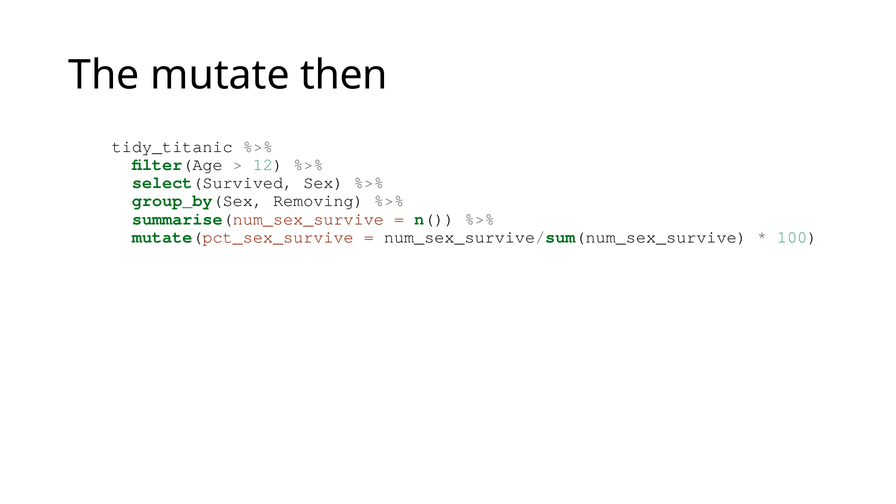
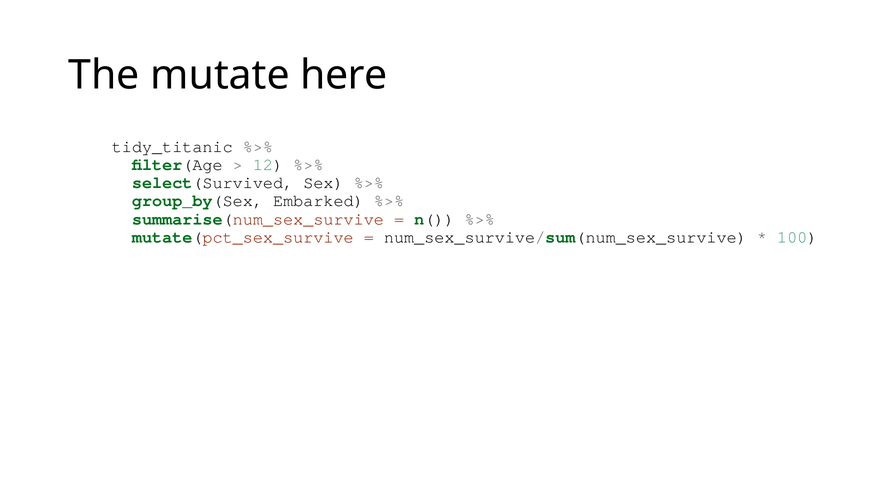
then: then -> here (344, 75)
Removing: Removing -> Embarked (318, 201)
